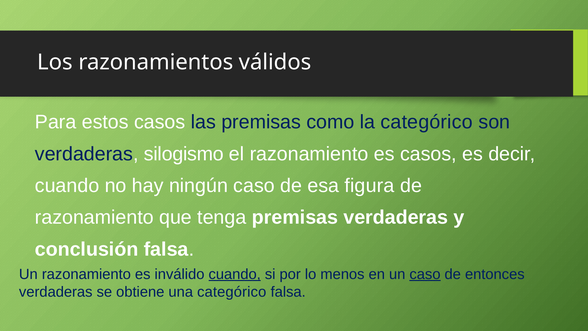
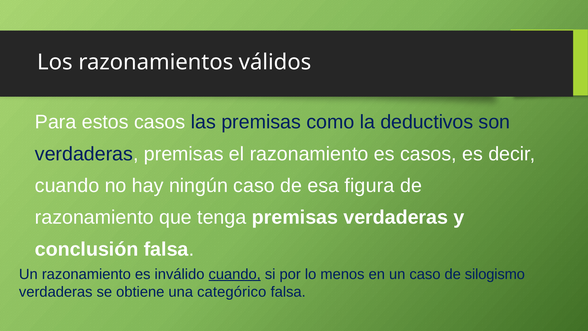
la categórico: categórico -> deductivos (427, 122)
verdaderas silogismo: silogismo -> premisas (184, 154)
caso underline: present -> none (425, 274)
entonces: entonces -> silogismo (495, 274)
